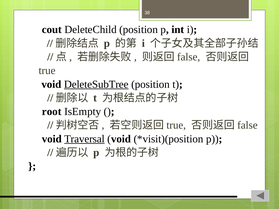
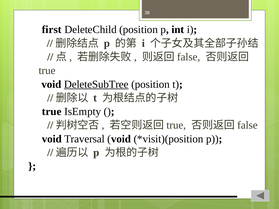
cout: cout -> first (52, 30)
root: root -> true (52, 112)
Traversal underline: present -> none (84, 139)
